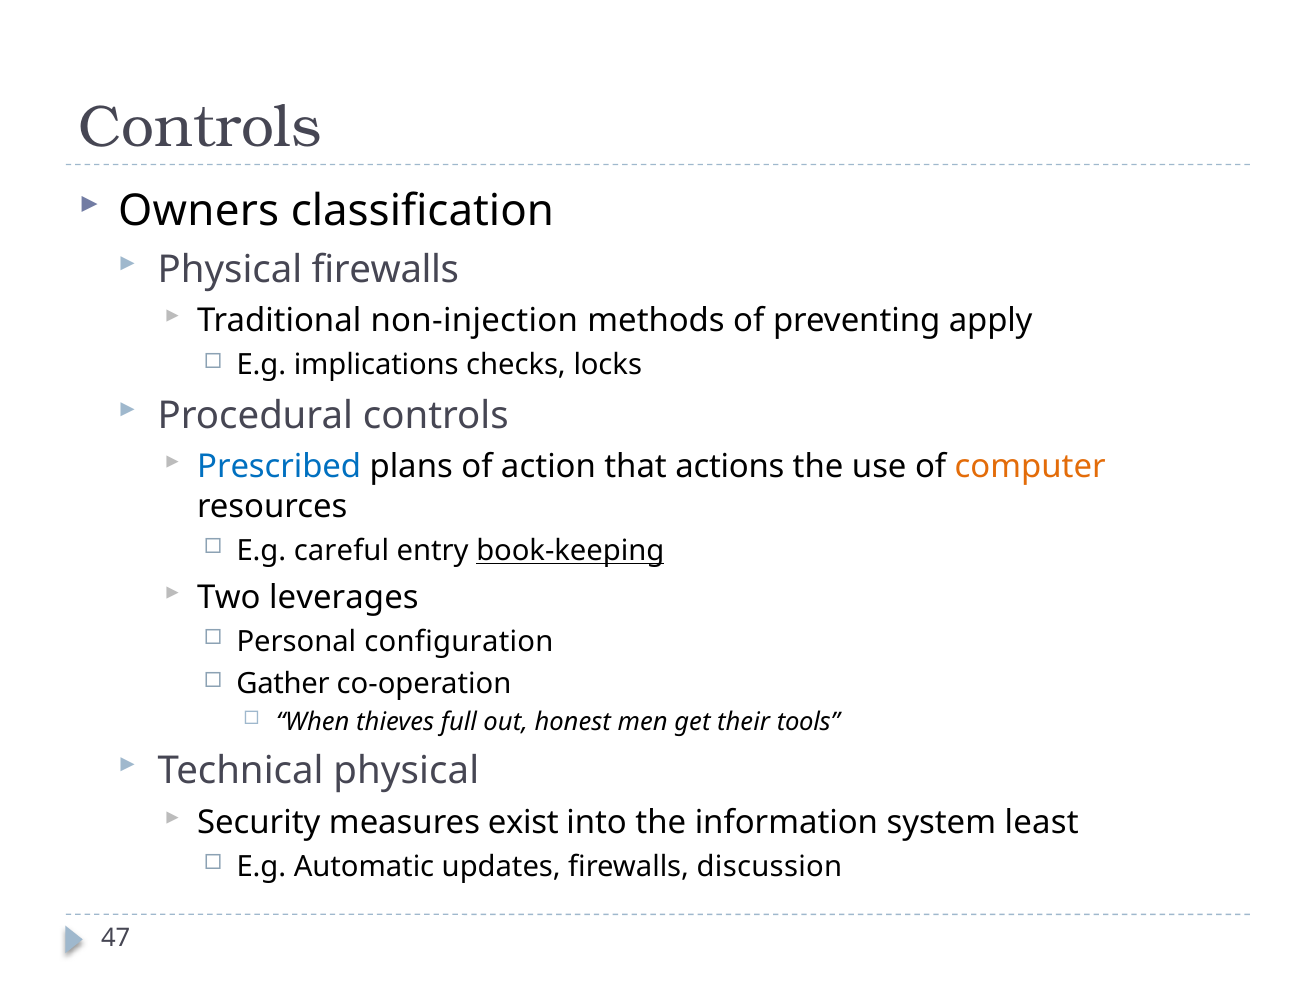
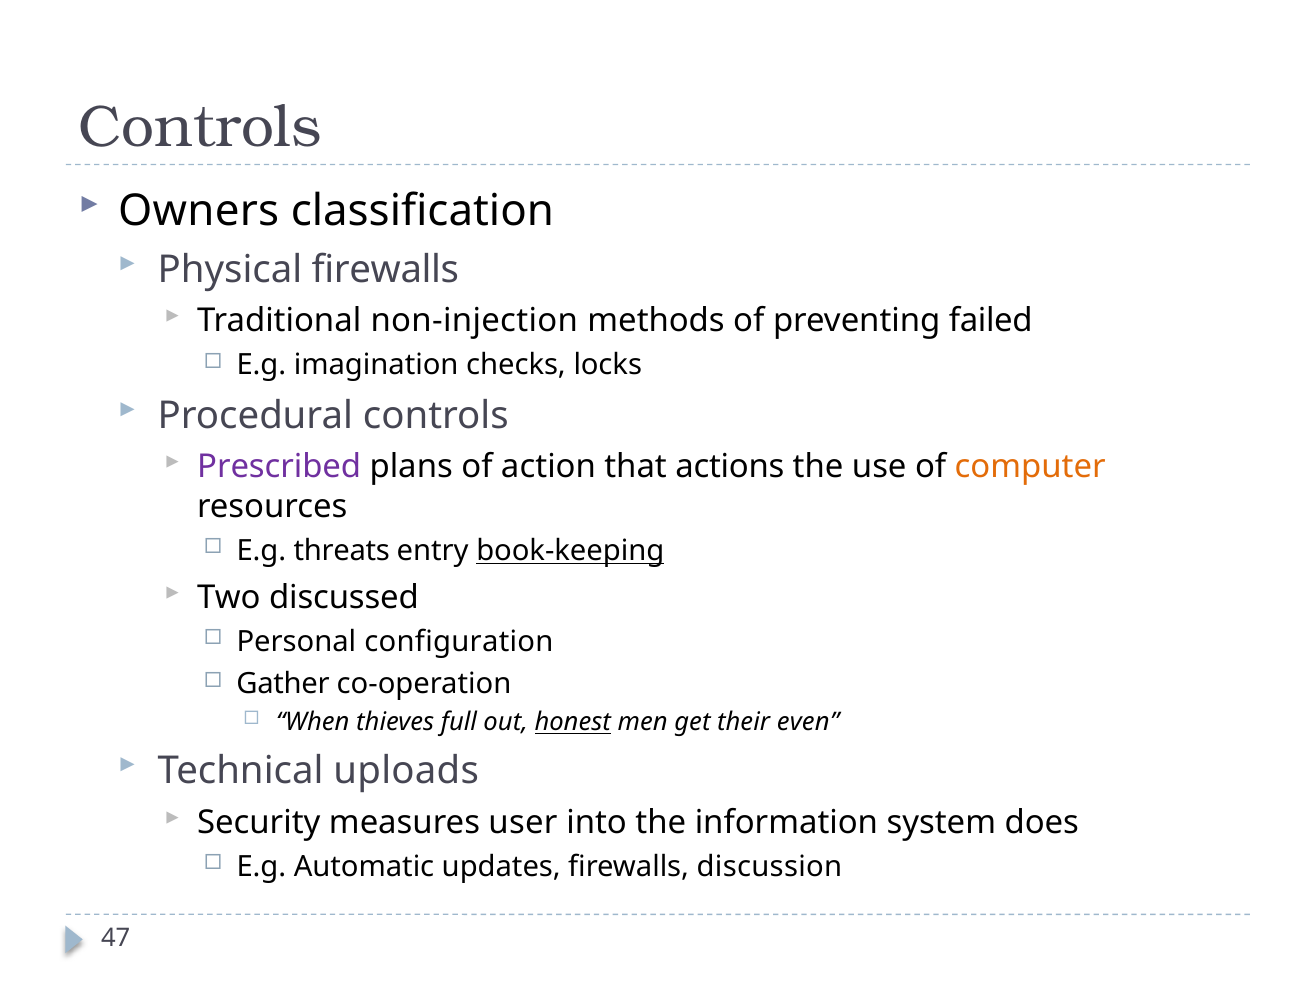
apply: apply -> failed (991, 321)
implications: implications -> imagination (376, 365)
Prescribed colour: blue -> purple (279, 467)
careful: careful -> threats (342, 551)
leverages: leverages -> discussed (344, 598)
honest underline: none -> present (573, 722)
tools: tools -> even (808, 722)
Technical physical: physical -> uploads (406, 771)
exist: exist -> user (523, 822)
least: least -> does (1042, 822)
